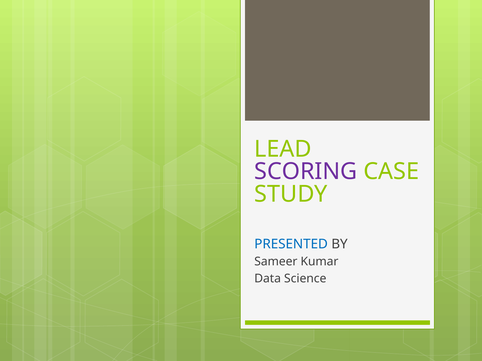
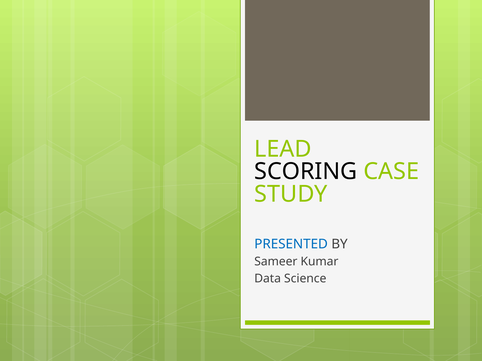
SCORING colour: purple -> black (306, 172)
